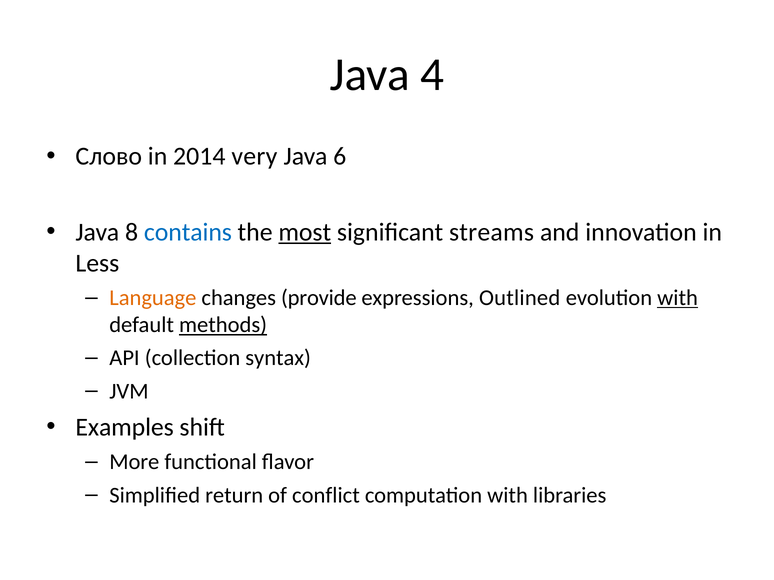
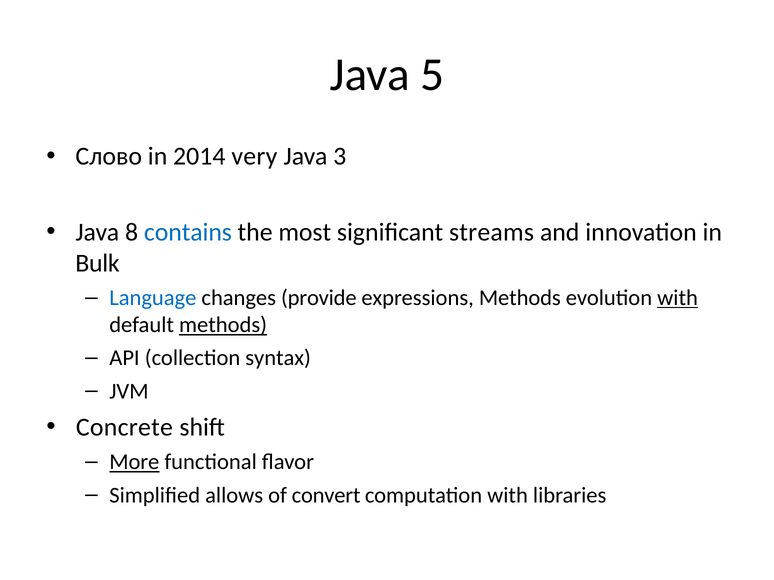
4: 4 -> 5 (432, 75)
6: 6 -> 3 (340, 157)
most underline: present -> none (305, 232)
Less: Less -> Bulk (97, 263)
Language colour: orange -> blue (153, 298)
expressions Outlined: Outlined -> Methods (520, 298)
Examples: Examples -> Concrete (124, 428)
More underline: none -> present (134, 462)
return: return -> allows (234, 496)
conflict: conflict -> convert (326, 496)
